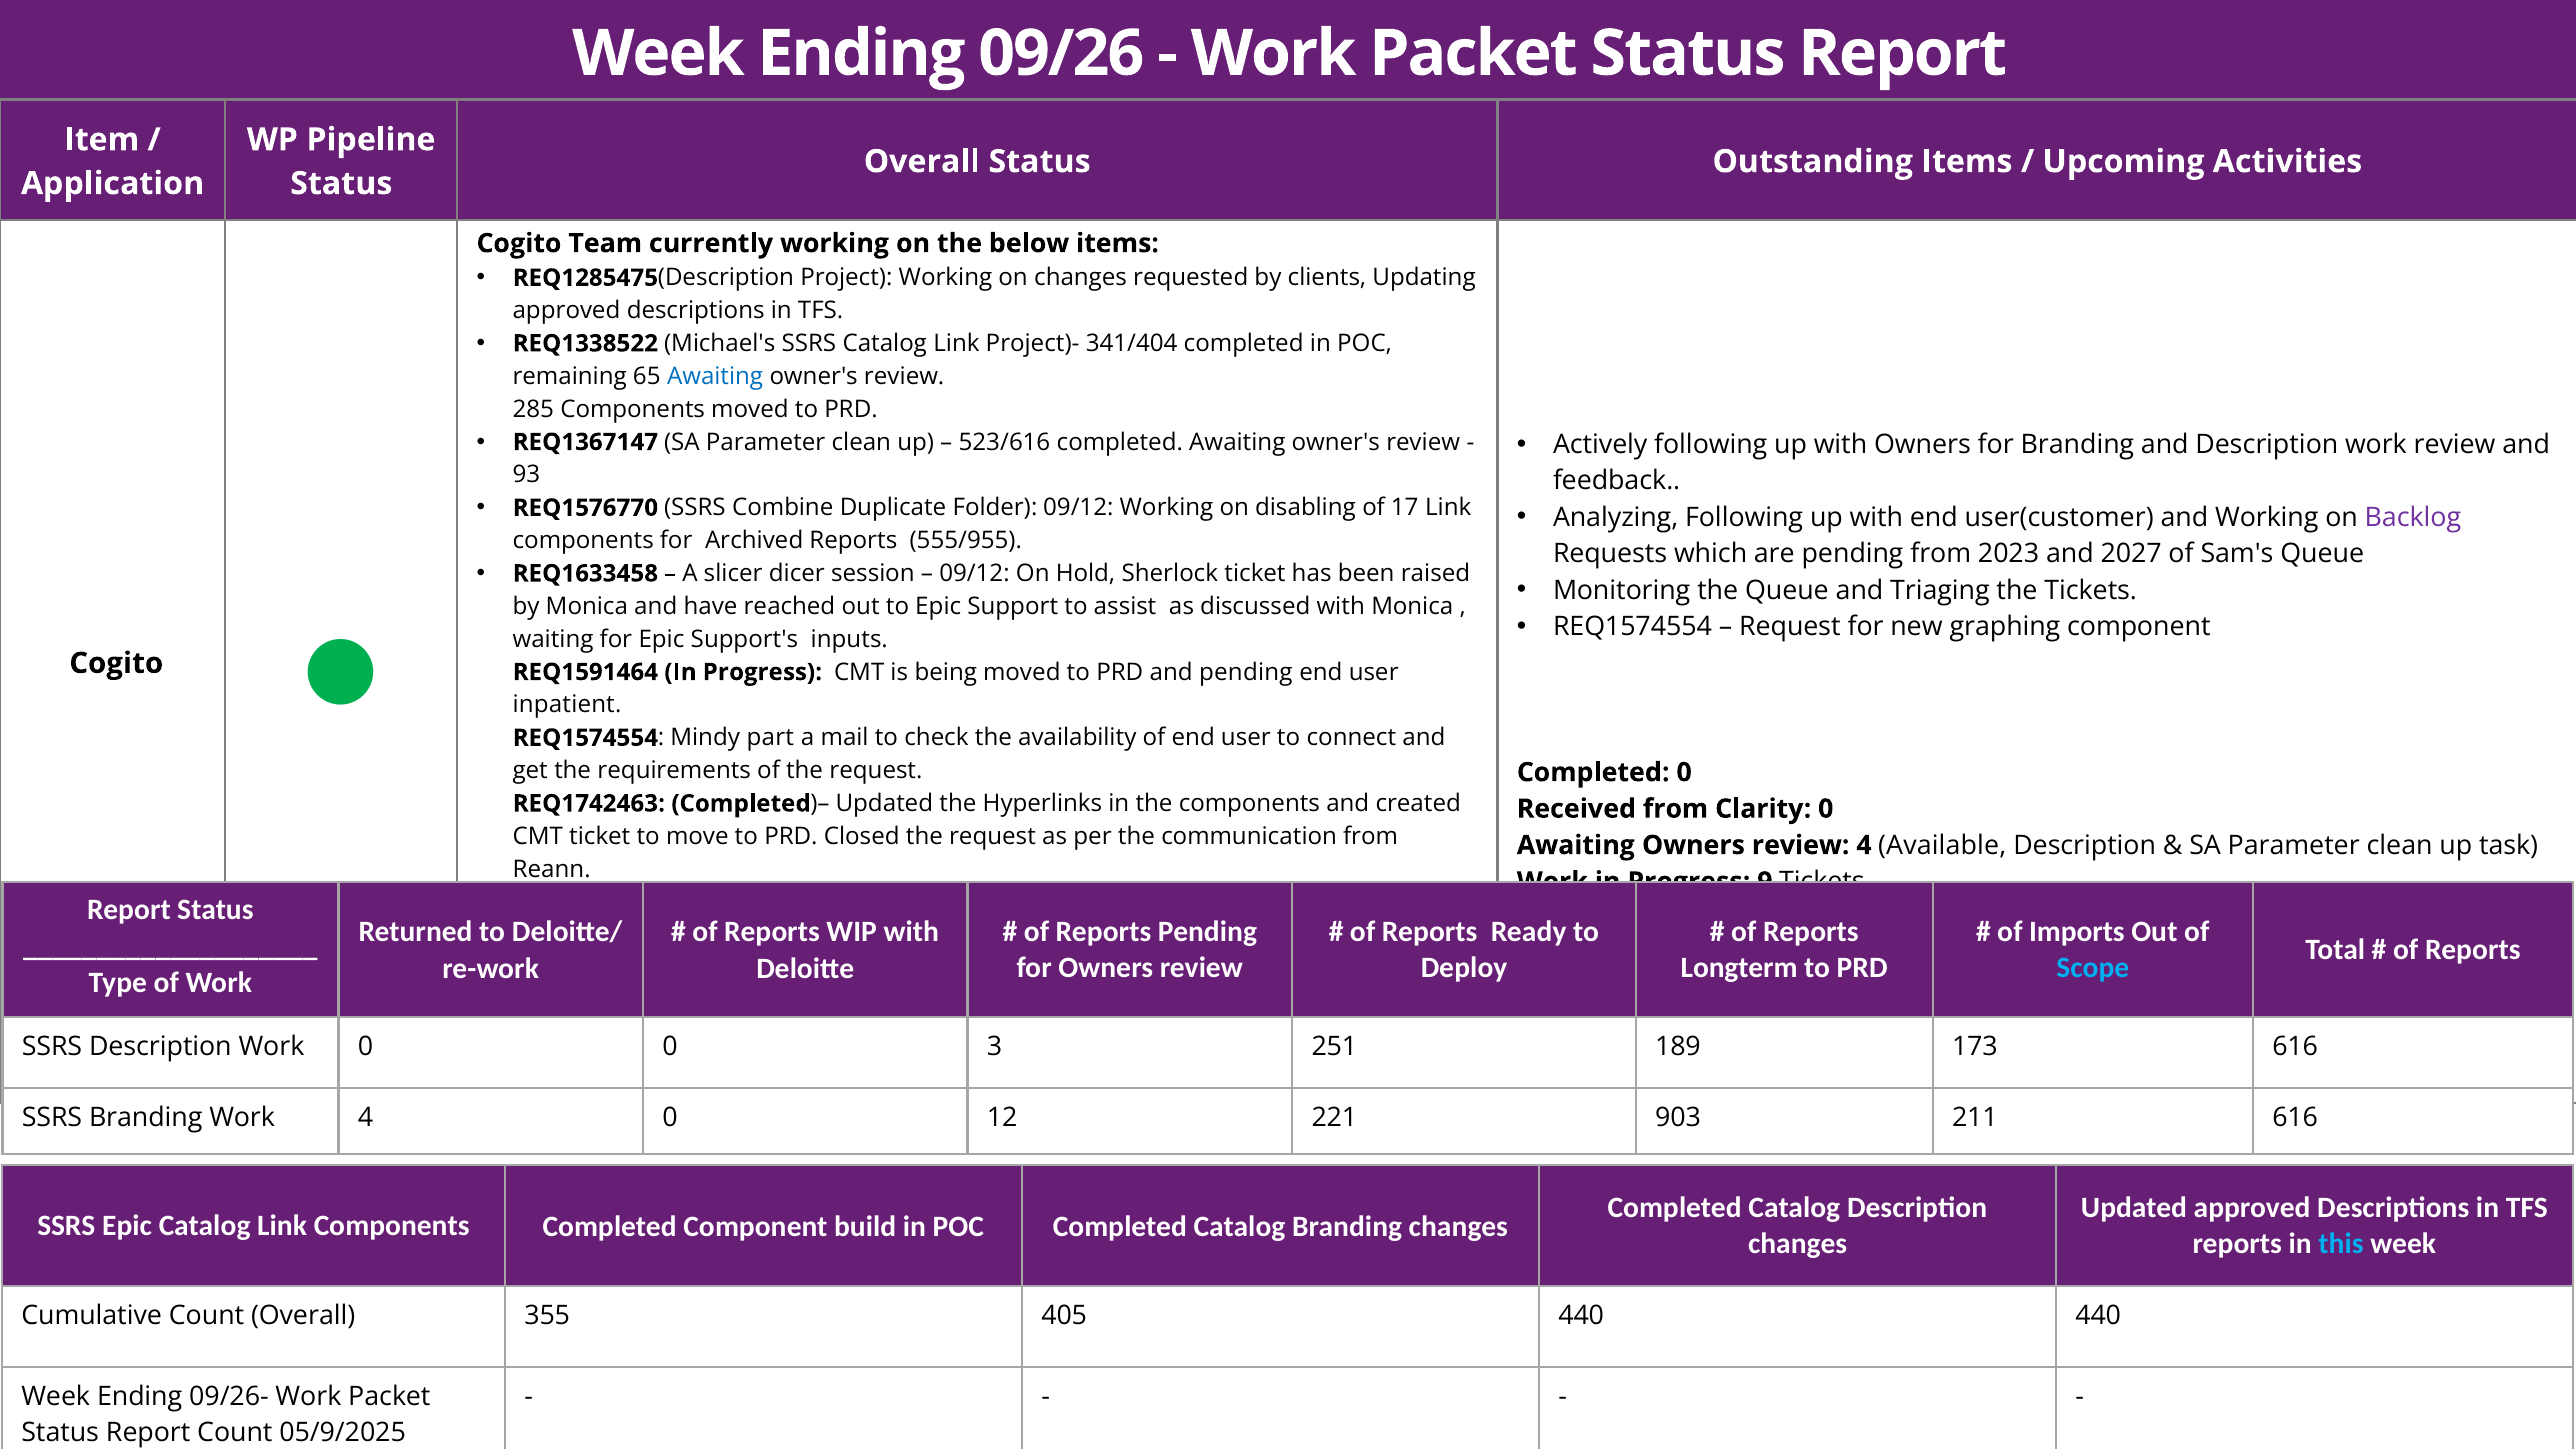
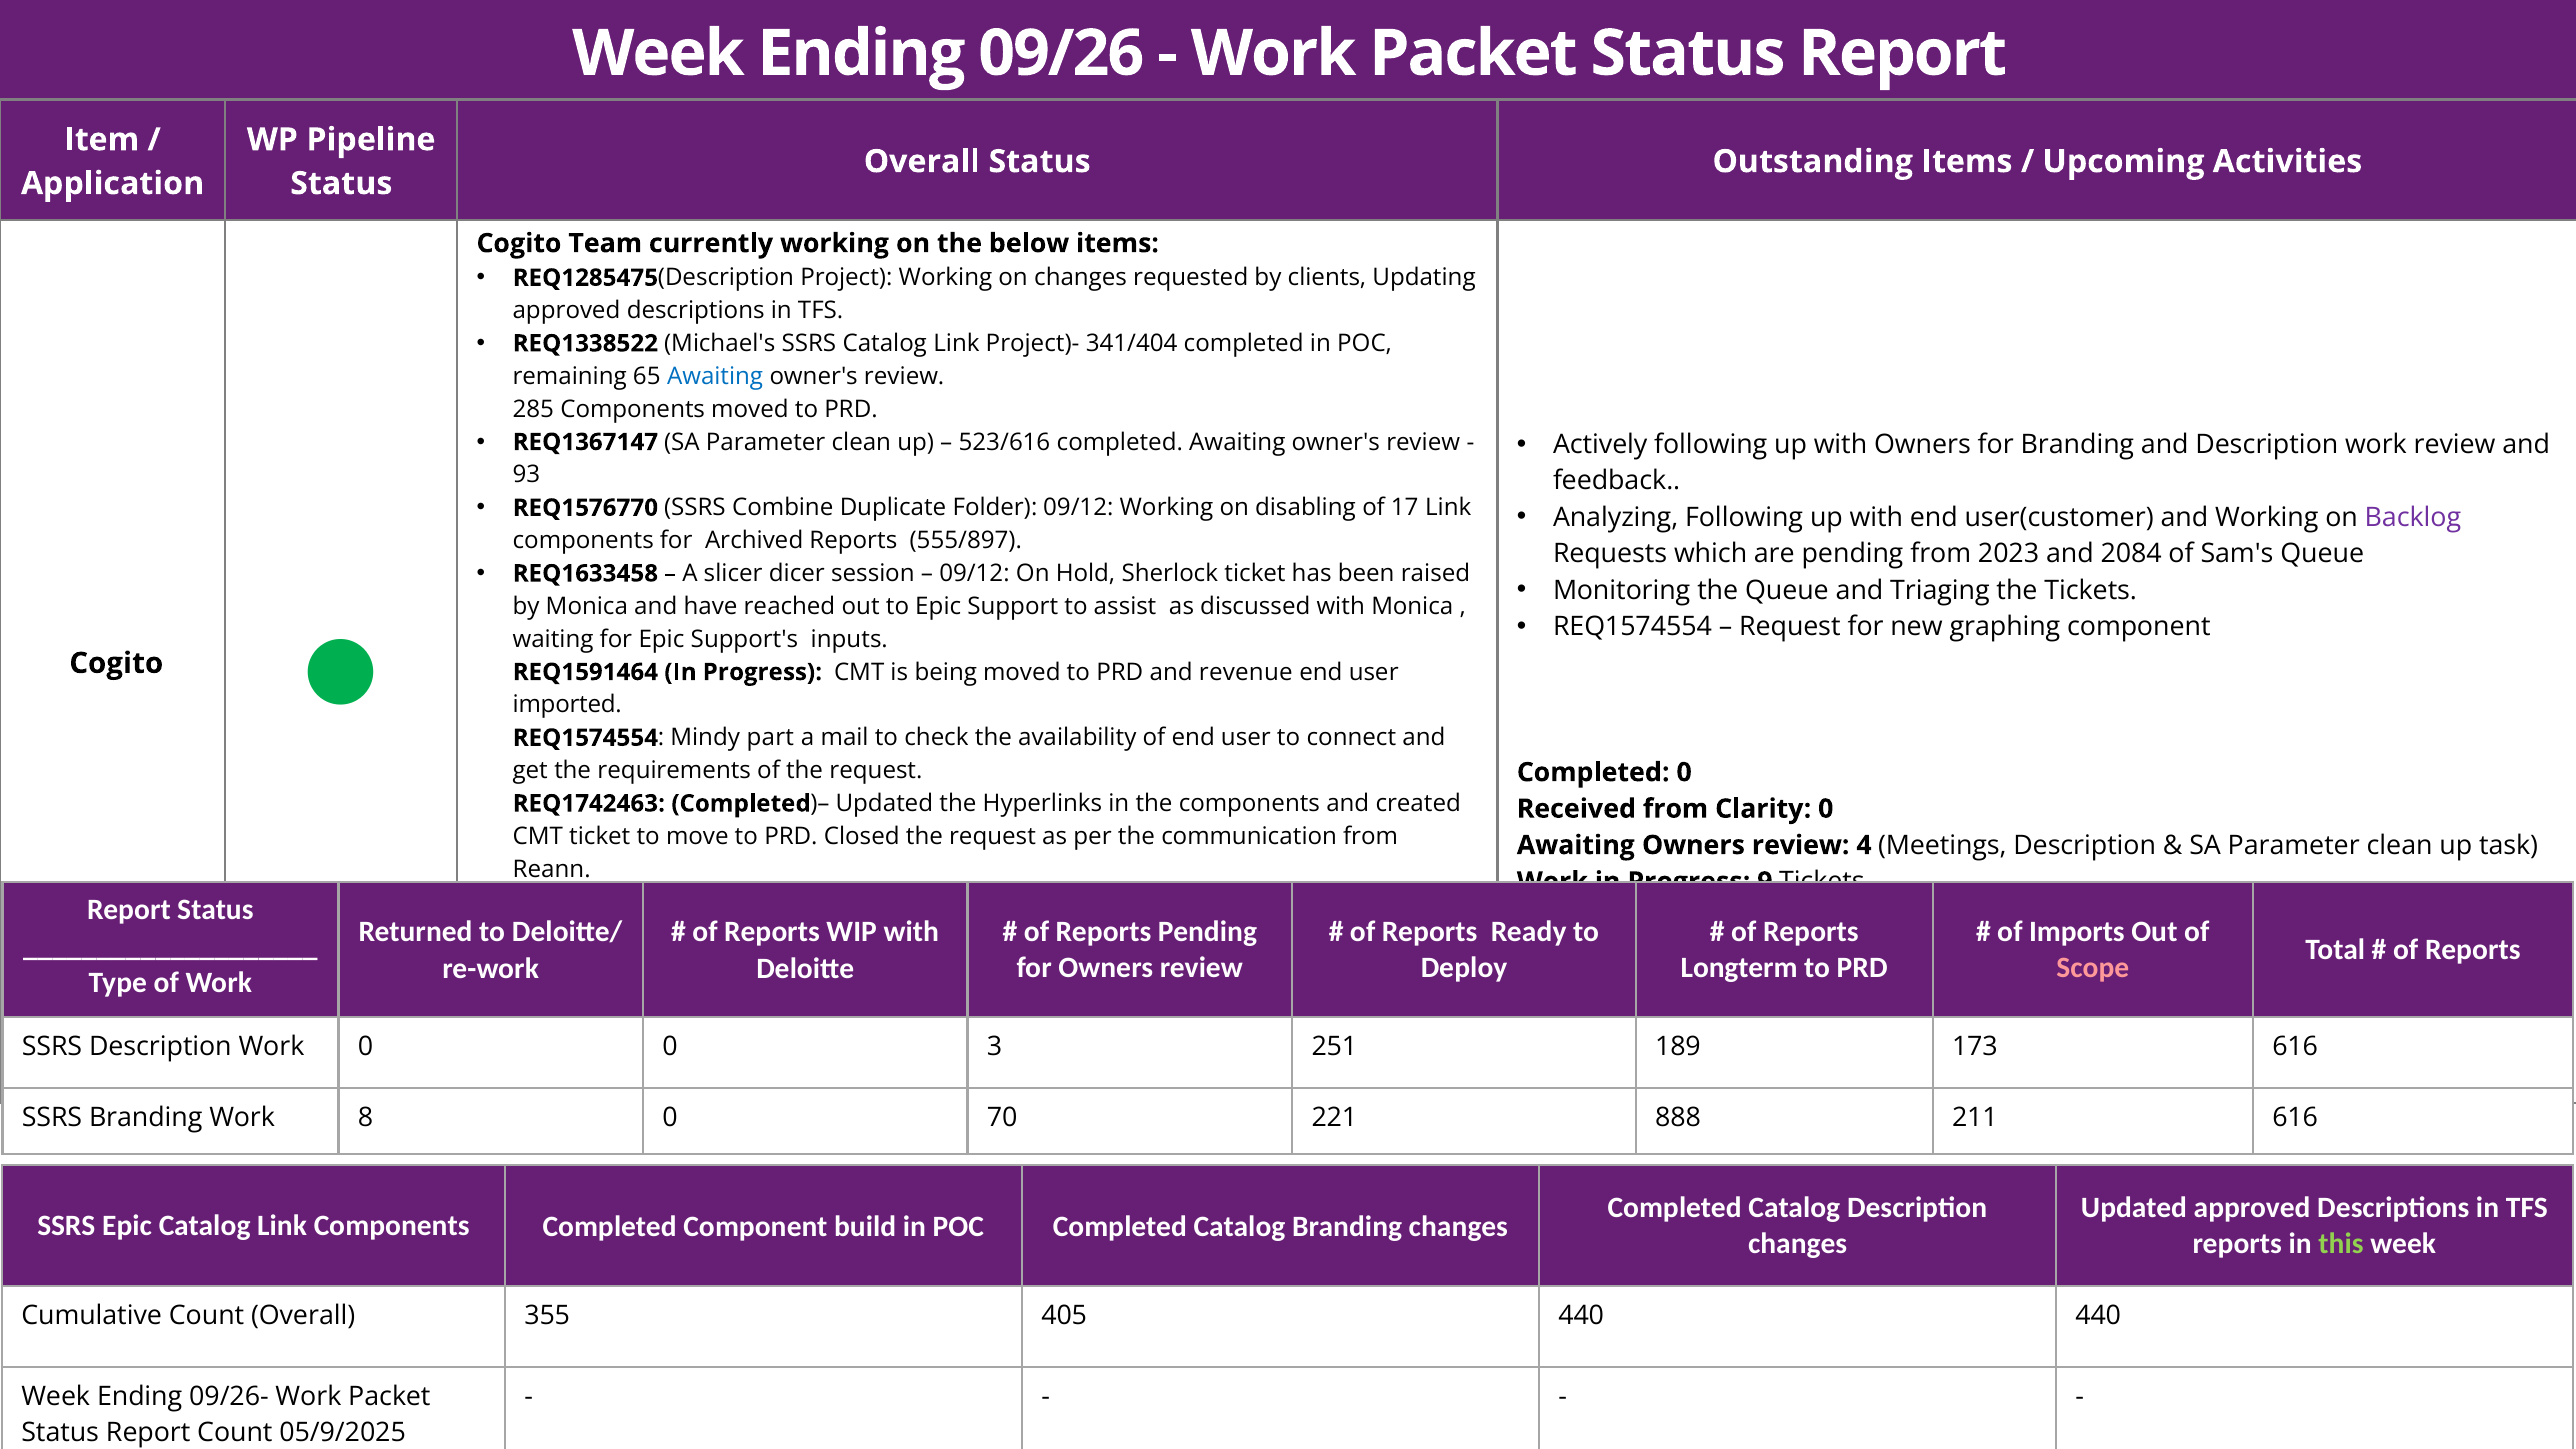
555/955: 555/955 -> 555/897 (966, 541)
2027: 2027 -> 2084 (2131, 554)
and pending: pending -> revenue (1246, 672)
inpatient: inpatient -> imported (567, 705)
Available: Available -> Meetings (1942, 845)
Scope colour: light blue -> pink (2093, 968)
Work 4: 4 -> 8 (366, 1118)
12: 12 -> 70 (1002, 1118)
903: 903 -> 888 (1678, 1118)
this colour: light blue -> light green (2341, 1244)
